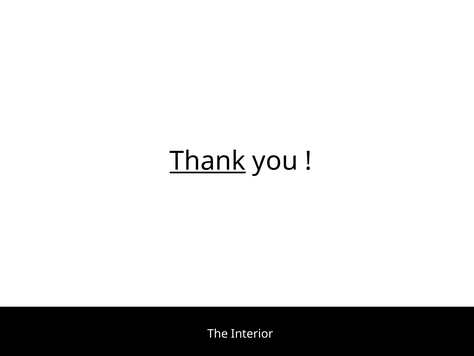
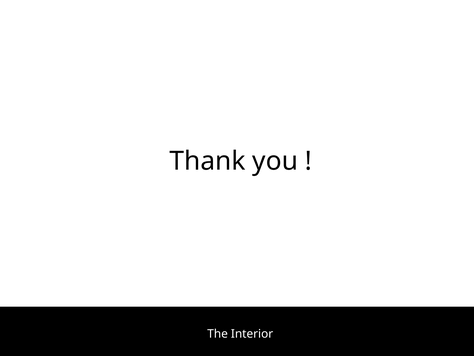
Thank underline: present -> none (208, 161)
